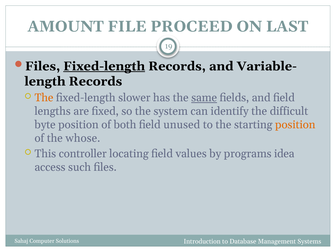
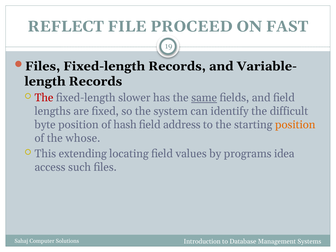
AMOUNT: AMOUNT -> REFLECT (66, 26)
LAST: LAST -> FAST (287, 26)
Fixed-length underline: present -> none (104, 66)
The colour: orange -> red (44, 98)
both: both -> hash (125, 125)
unused: unused -> address (182, 125)
controller: controller -> extending (83, 154)
